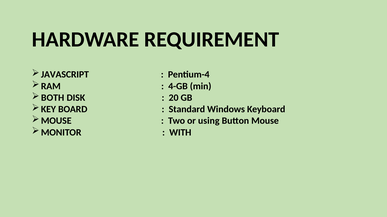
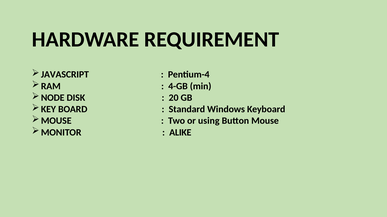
BOTH: BOTH -> NODE (53, 98)
WITH: WITH -> ALIKE (180, 133)
